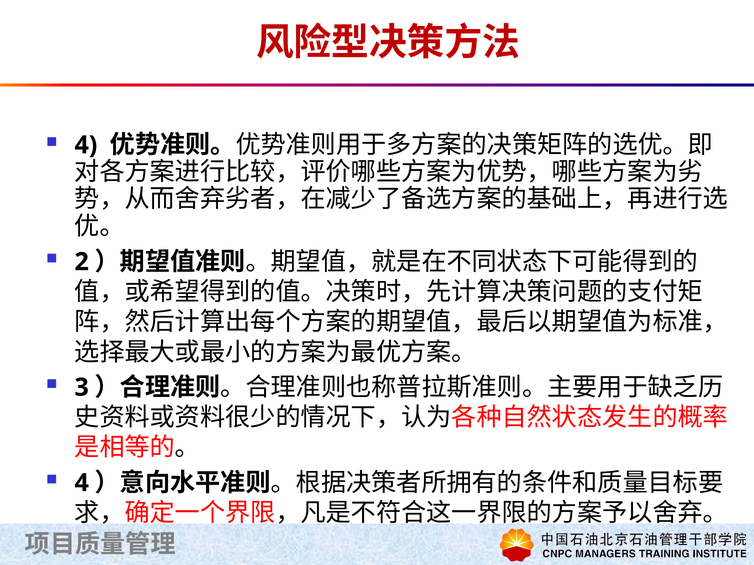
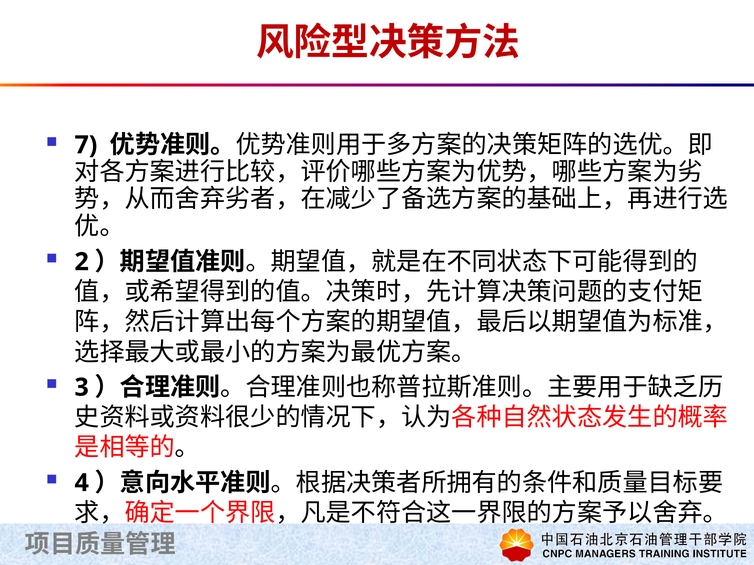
4: 4 -> 7 (86, 145)
